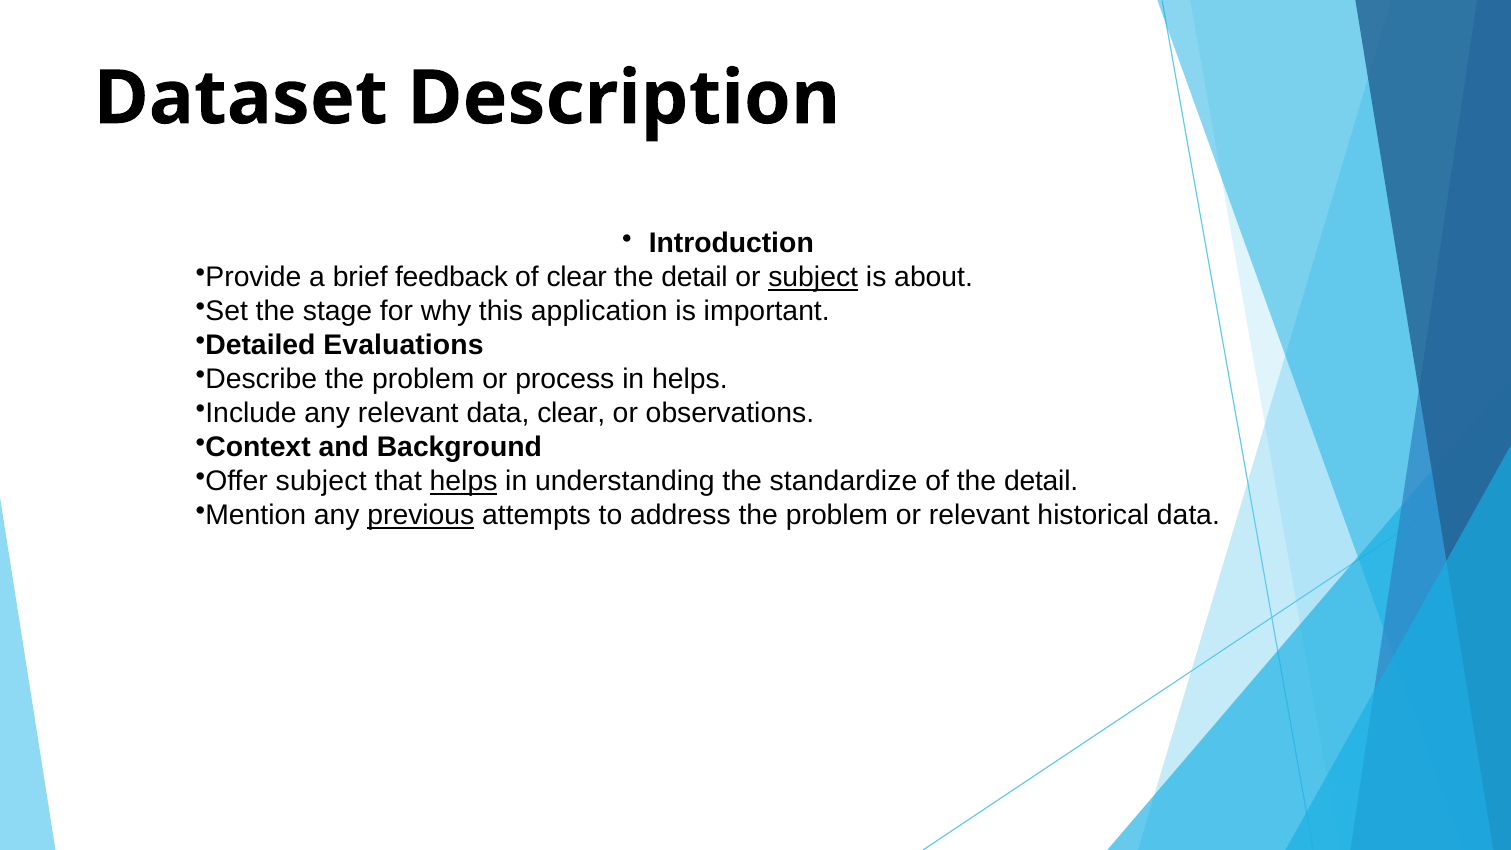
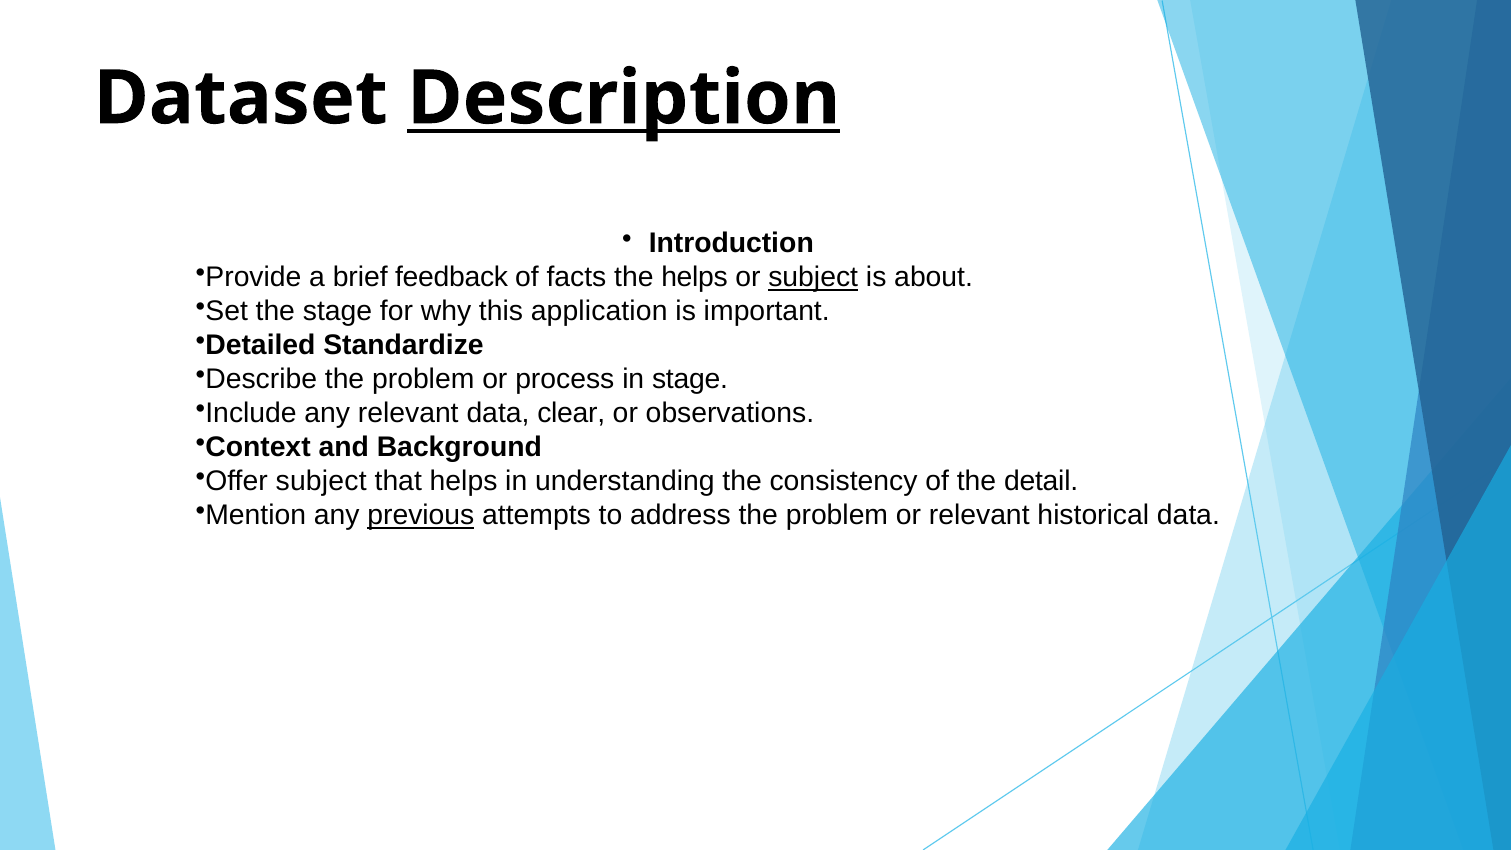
Description underline: none -> present (624, 98)
of clear: clear -> facts (577, 278)
detail: detail -> helps (695, 278)
Evaluations: Evaluations -> Standardize (404, 346)
in helps: helps -> stage (690, 380)
helps underline: present -> none (464, 482)
standardize: standardize -> consistency (844, 482)
